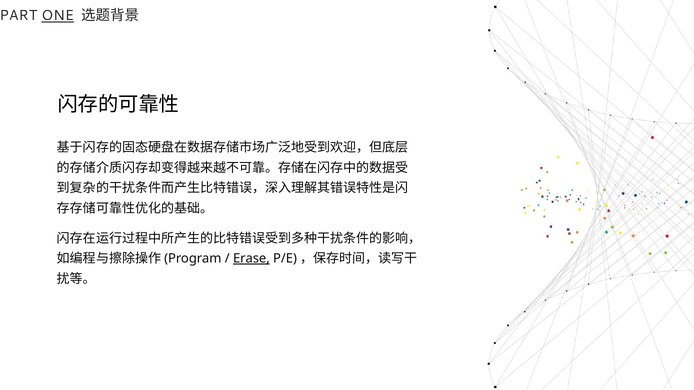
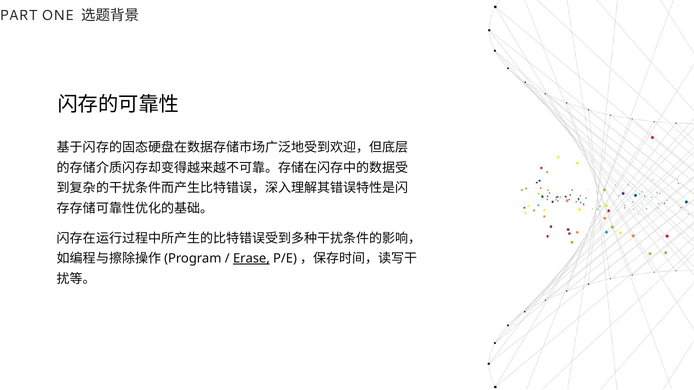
ONE underline: present -> none (58, 16)
